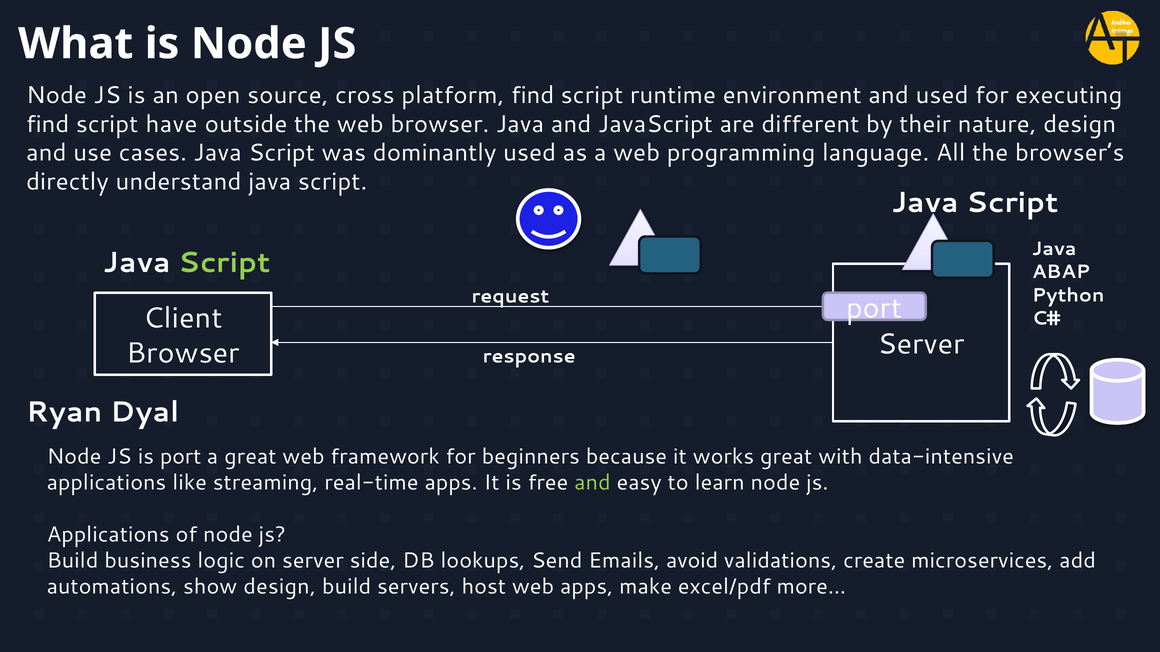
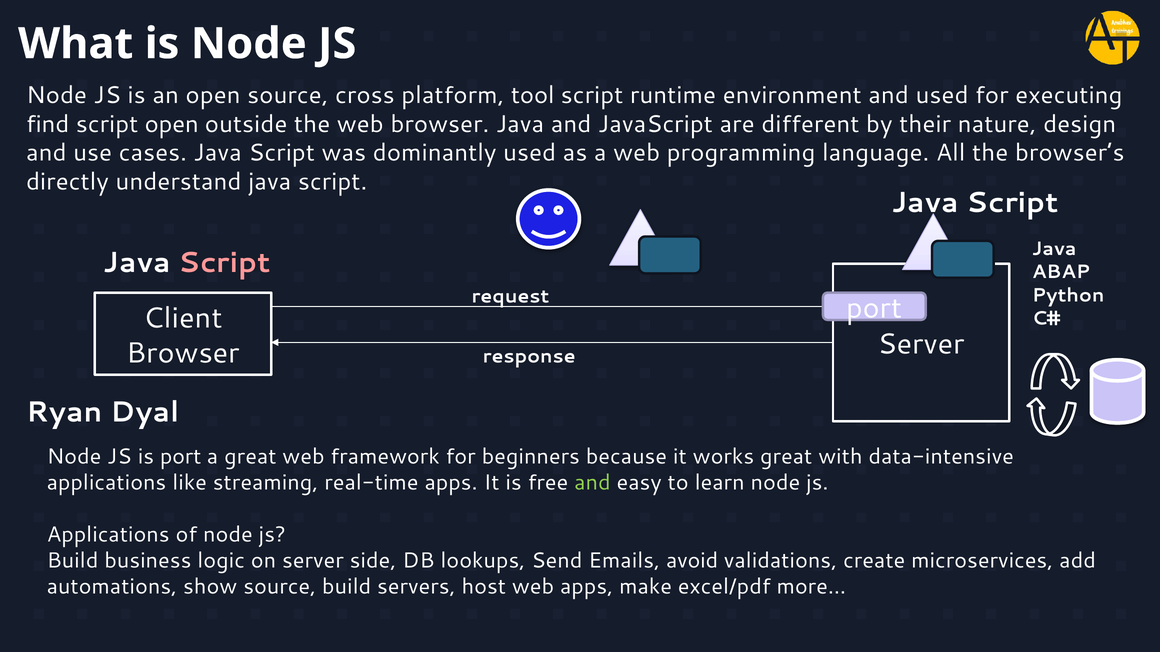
platform find: find -> tool (533, 95)
script have: have -> open (172, 124)
Script colour: light green -> pink (225, 263)
show design: design -> source (280, 587)
